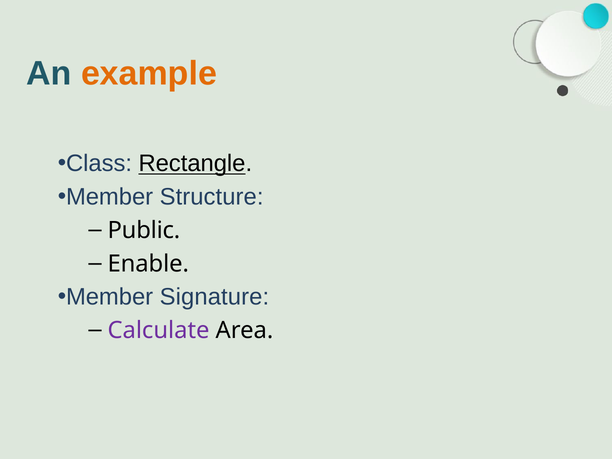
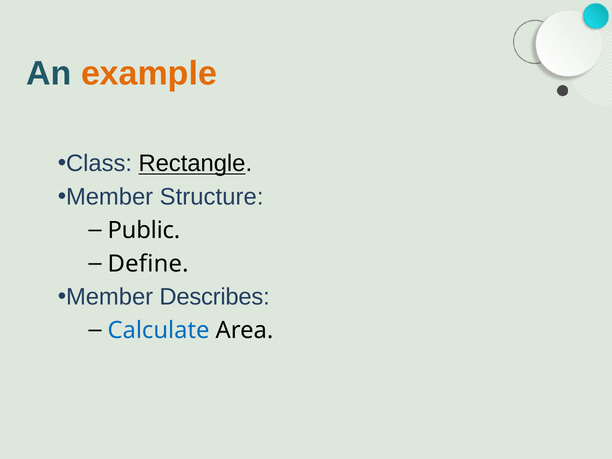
Enable: Enable -> Define (148, 264)
Signature: Signature -> Describes (215, 297)
Calculate colour: purple -> blue (159, 330)
